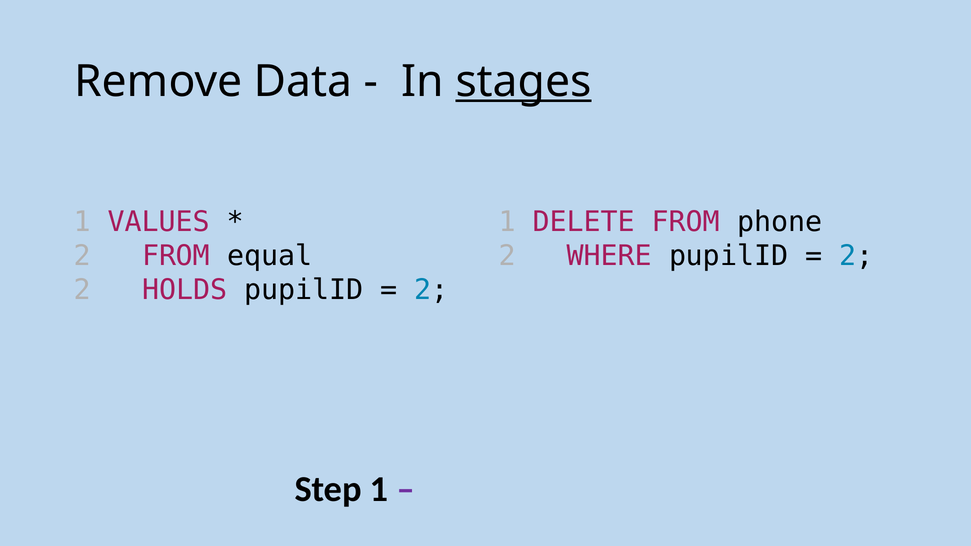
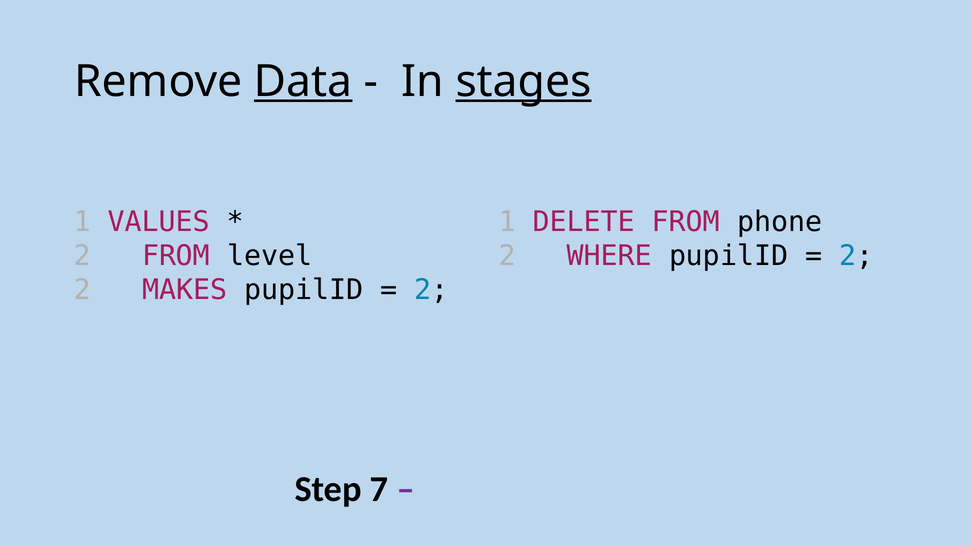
Data underline: none -> present (303, 82)
equal: equal -> level (270, 256)
HOLDS: HOLDS -> MAKES (185, 290)
Step 1: 1 -> 7 (379, 489)
